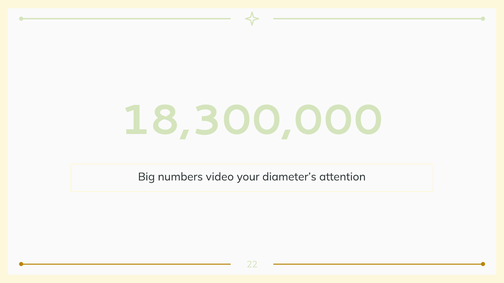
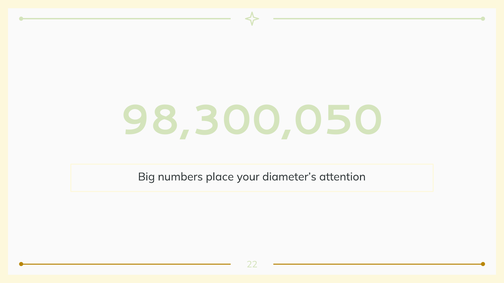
18,300,000: 18,300,000 -> 98,300,050 (252, 121)
video: video -> place (220, 177)
